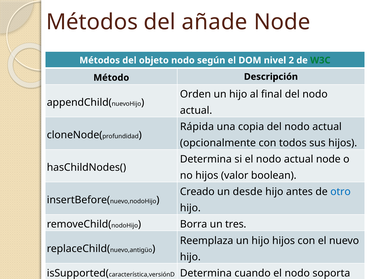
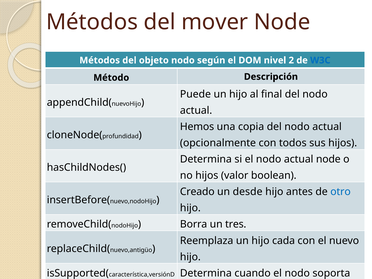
del añade: añade -> mover (215, 22)
W3C colour: green -> blue (320, 60)
Orden: Orden -> Puede (195, 94)
Rápida: Rápida -> Hemos (197, 127)
hijo hijos: hijos -> cada (284, 241)
